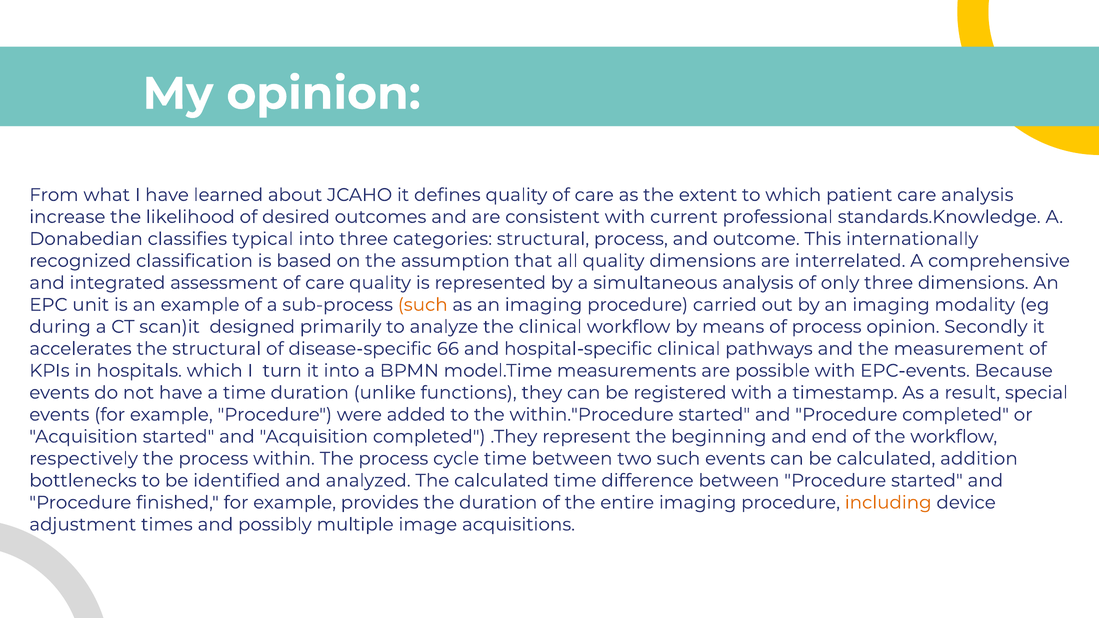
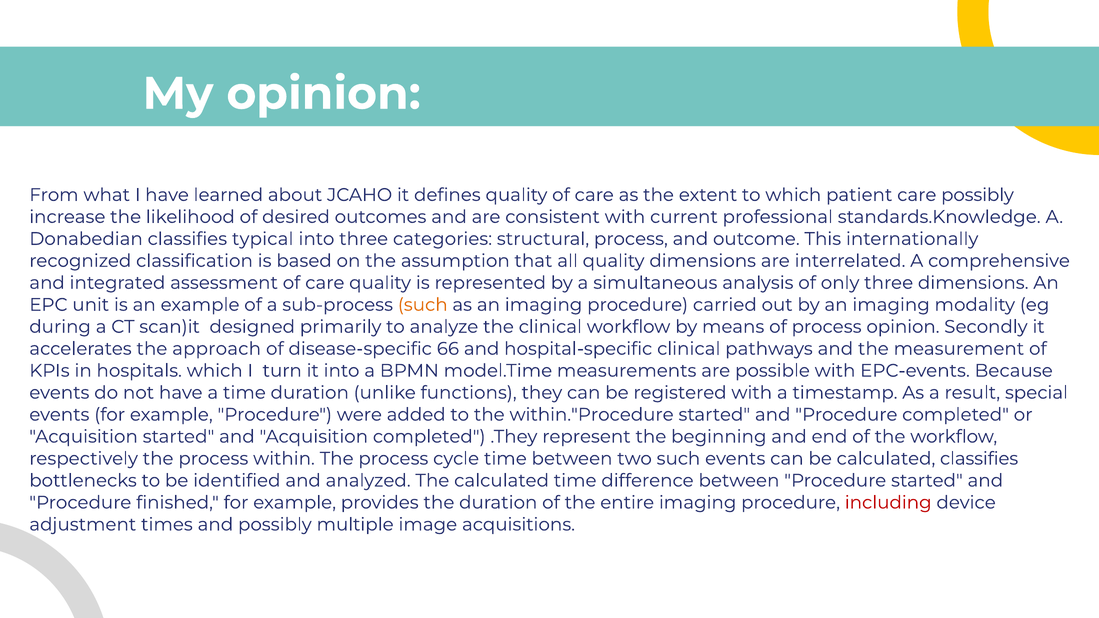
care analysis: analysis -> possibly (977, 195)
the structural: structural -> approach (217, 349)
calculated addition: addition -> classifies (979, 459)
including colour: orange -> red (888, 503)
